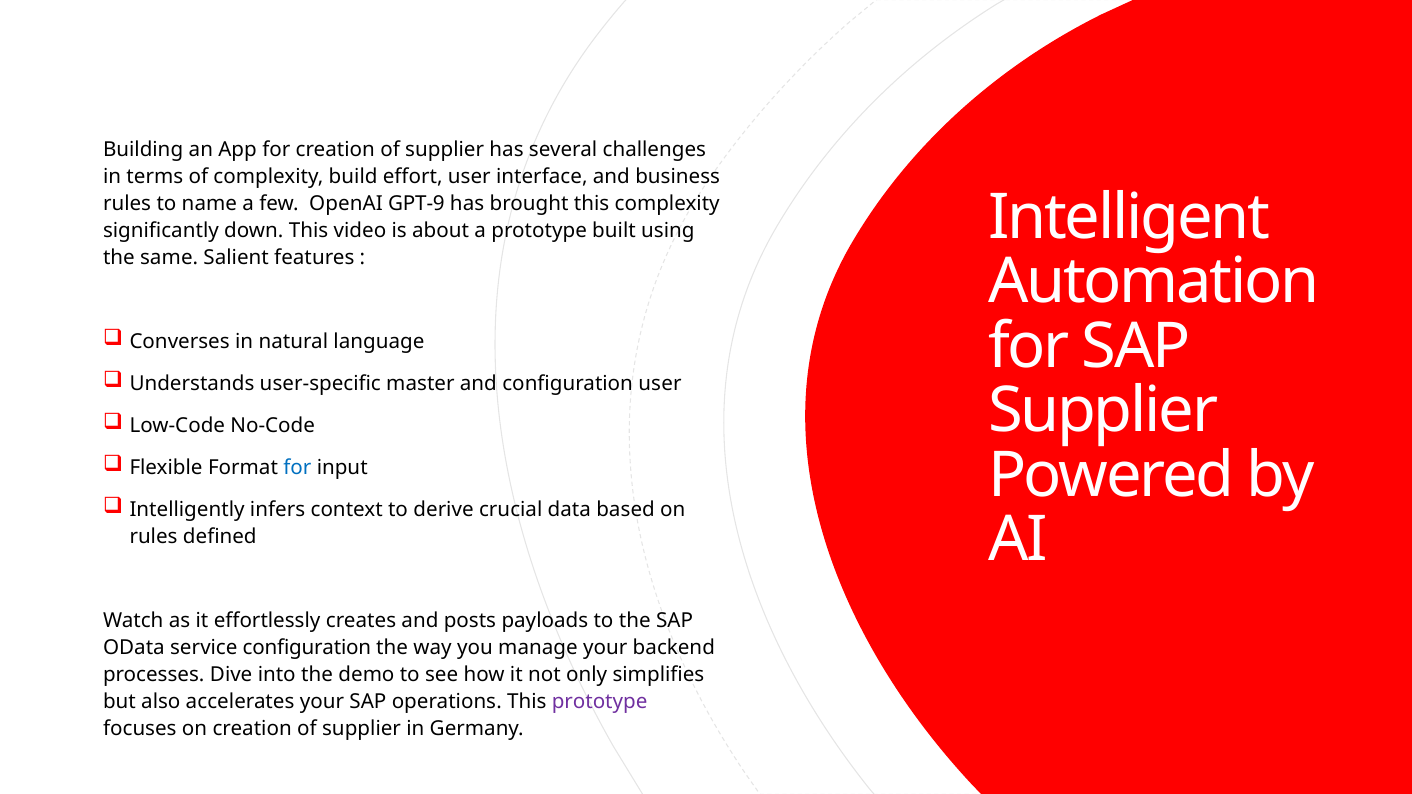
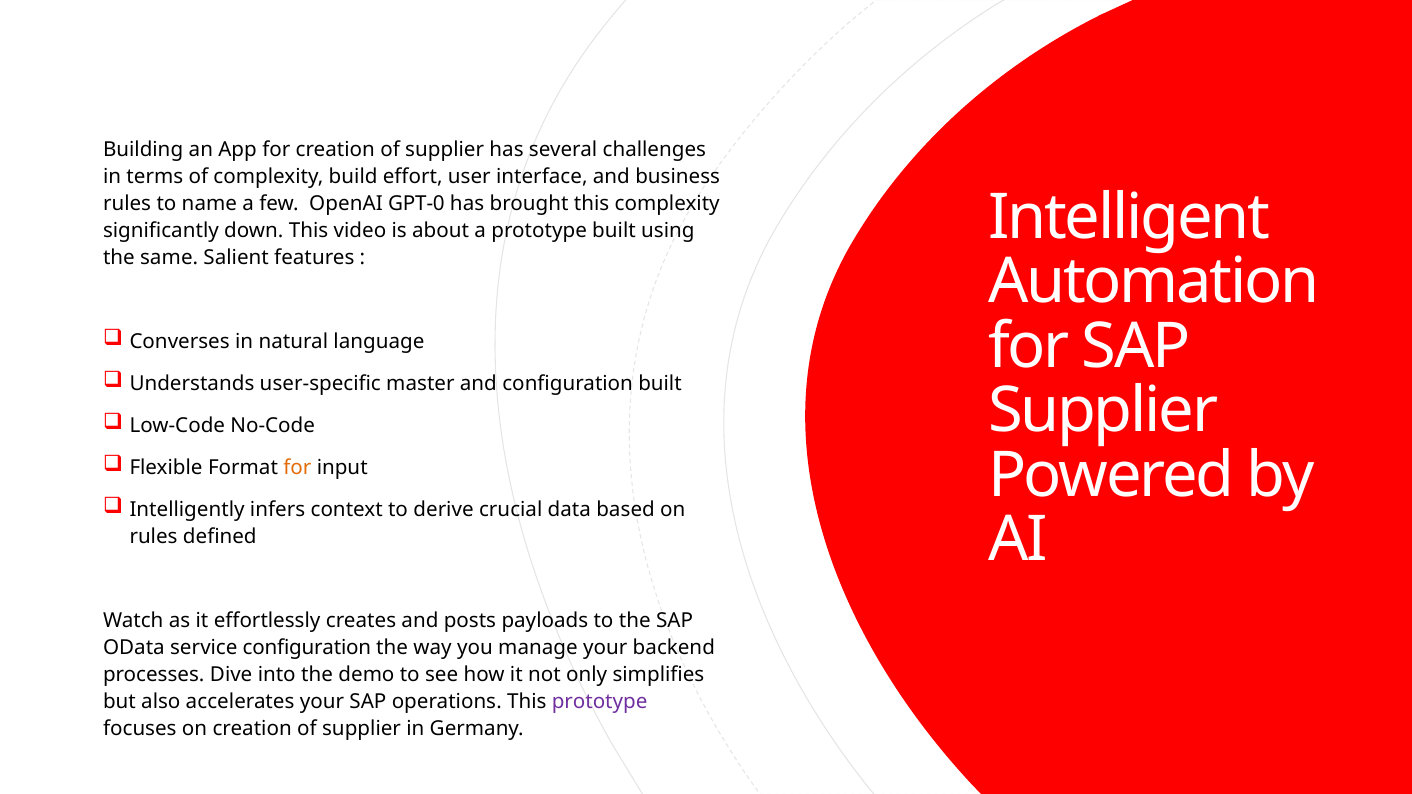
GPT-9: GPT-9 -> GPT-0 (416, 204)
configuration user: user -> built (660, 384)
for colour: blue -> orange (297, 468)
